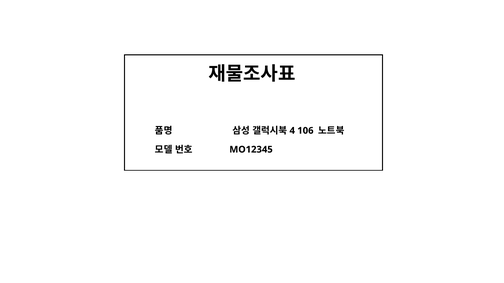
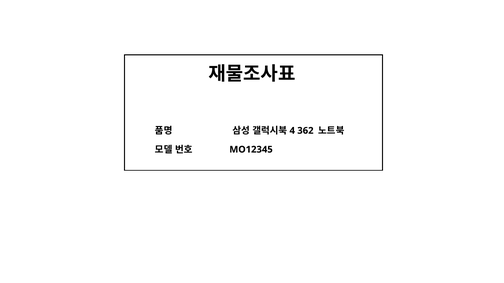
106: 106 -> 362 (305, 131)
